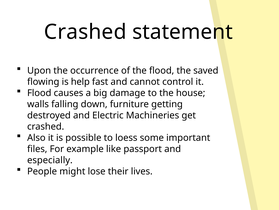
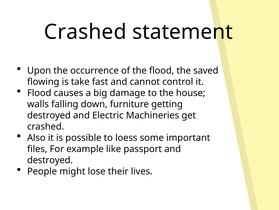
help: help -> take (80, 82)
especially: especially -> destroyed (50, 160)
